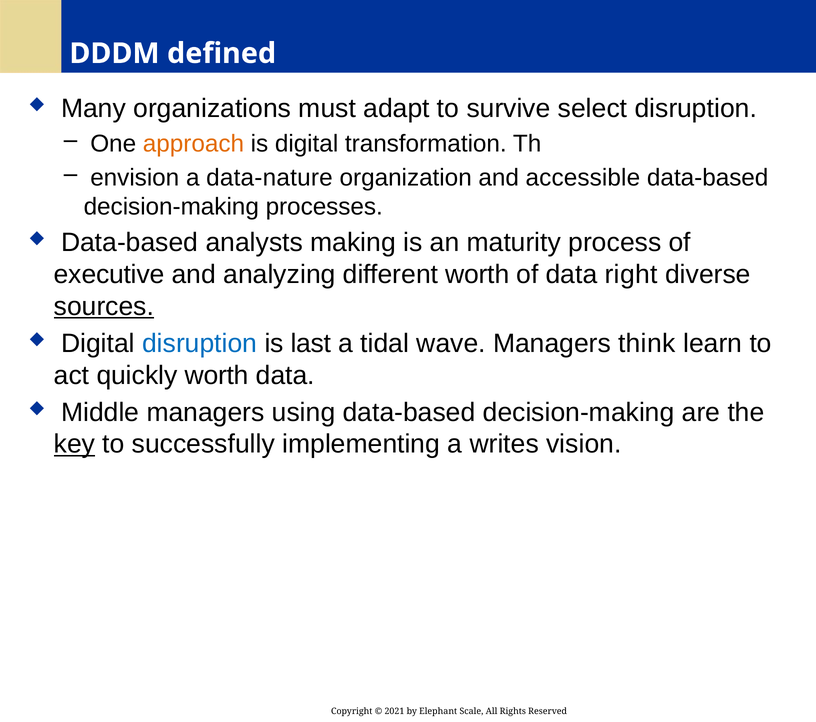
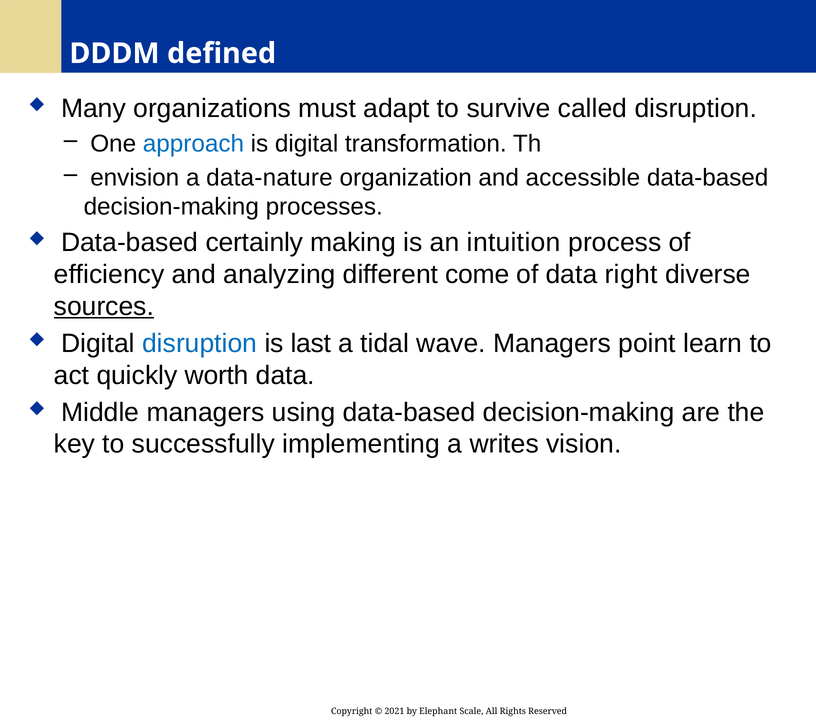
select: select -> called (593, 108)
approach colour: orange -> blue (193, 144)
analysts: analysts -> certainly (254, 243)
maturity: maturity -> intuition (514, 243)
executive: executive -> efficiency (109, 275)
different worth: worth -> come (477, 275)
think: think -> point (647, 344)
key underline: present -> none (74, 444)
